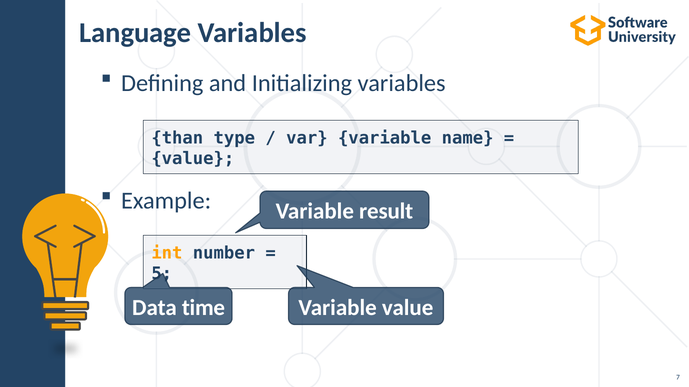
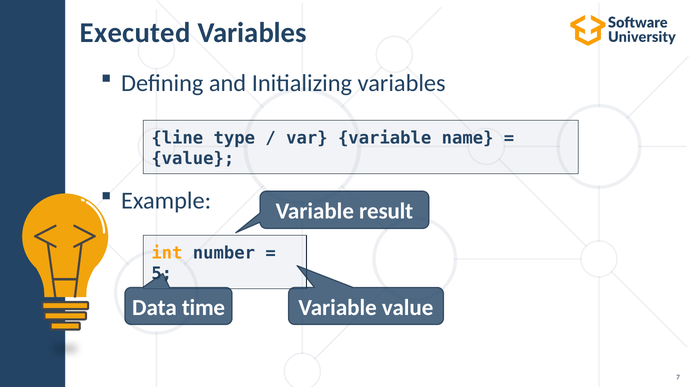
Language: Language -> Executed (135, 33)
than: than -> line (177, 138)
